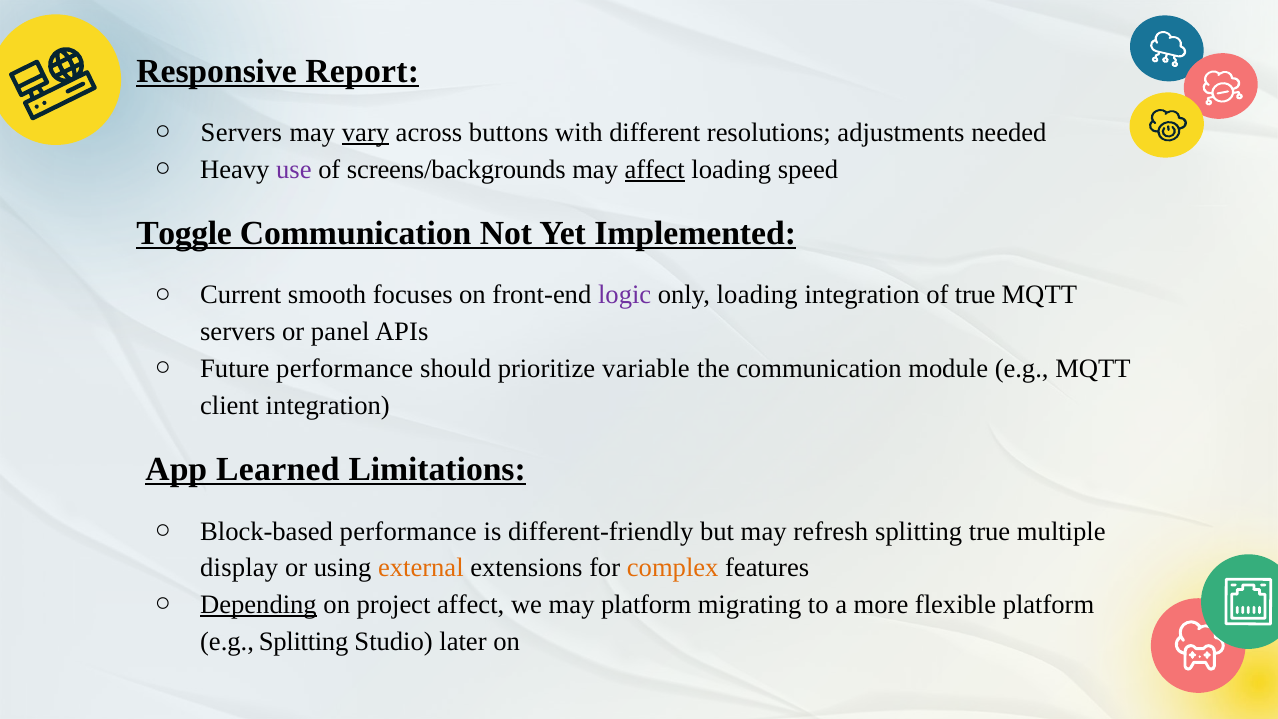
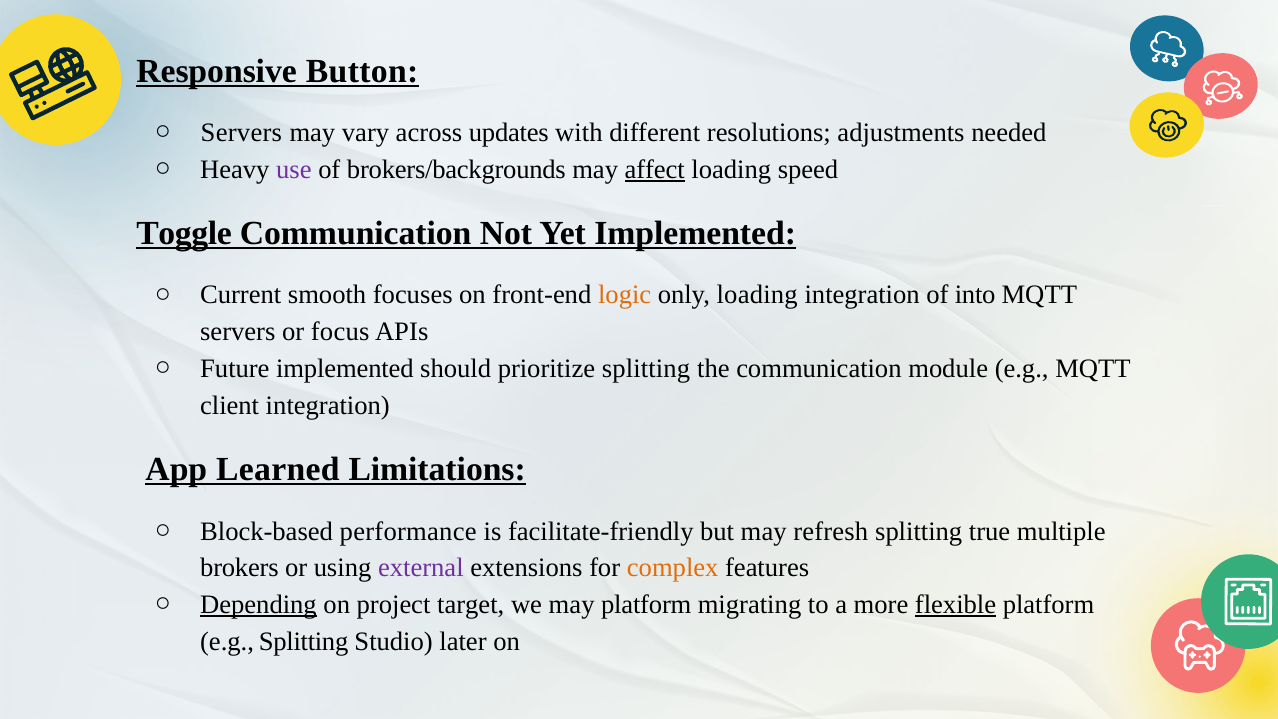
Report: Report -> Button (362, 71)
vary underline: present -> none (366, 133)
buttons: buttons -> updates (509, 133)
screens/backgrounds: screens/backgrounds -> brokers/backgrounds (456, 169)
logic colour: purple -> orange (625, 295)
of true: true -> into (975, 295)
panel: panel -> focus (340, 332)
Future performance: performance -> implemented (345, 369)
prioritize variable: variable -> splitting (646, 369)
different-friendly: different-friendly -> facilitate-friendly (601, 531)
display: display -> brokers (239, 568)
external colour: orange -> purple (421, 568)
project affect: affect -> target (471, 605)
flexible underline: none -> present (956, 605)
